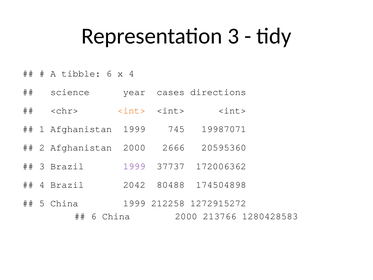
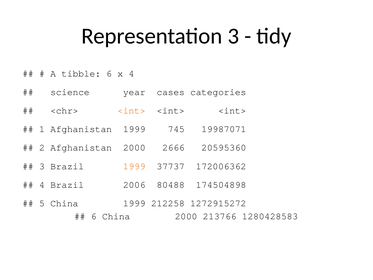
directions: directions -> categories (218, 92)
1999 colour: purple -> orange (134, 166)
2042: 2042 -> 2006 (134, 185)
